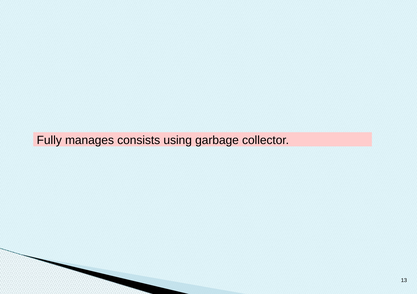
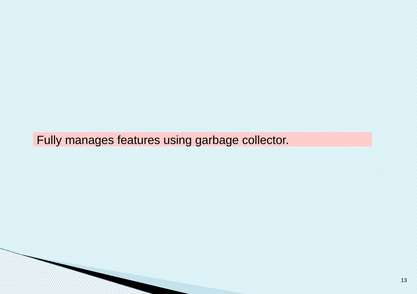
consists: consists -> features (139, 140)
